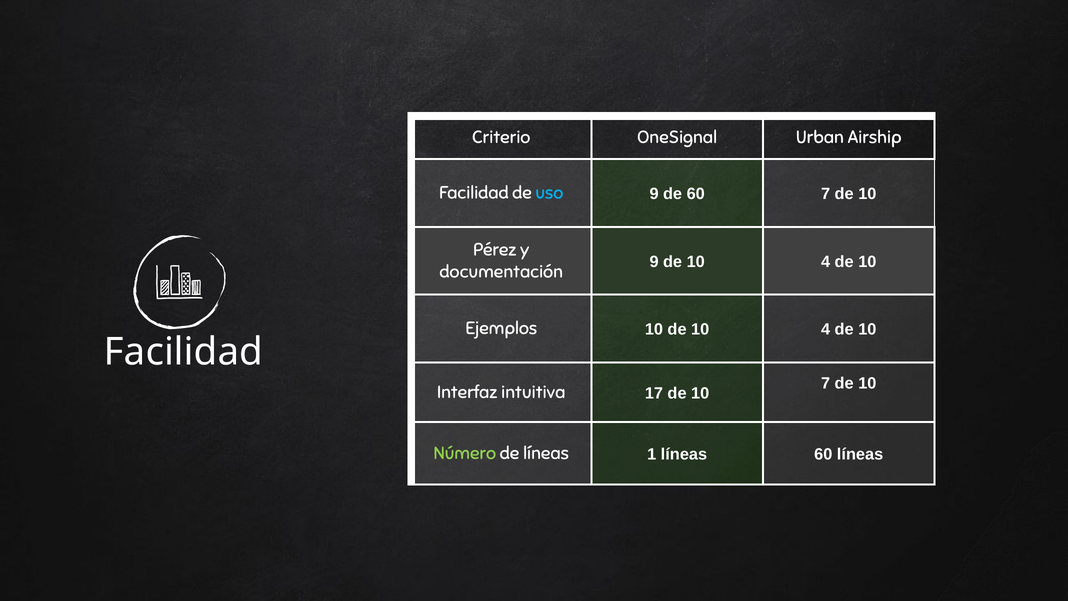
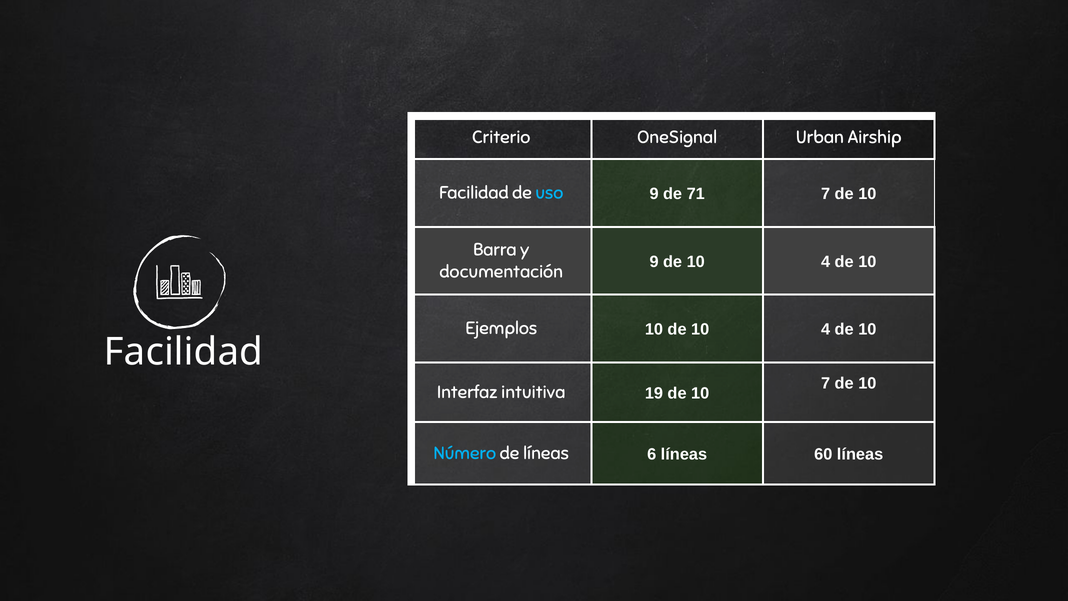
de 60: 60 -> 71 (696, 194)
Pérez: Pérez -> Barra (495, 250)
17: 17 -> 19 (654, 393)
Número colour: light green -> light blue (465, 453)
1: 1 -> 6 (652, 454)
